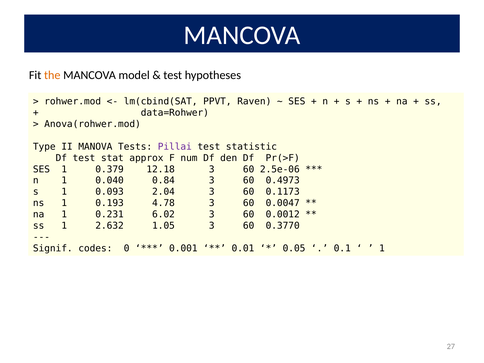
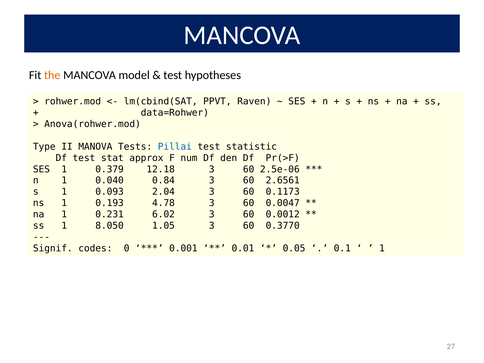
Pillai colour: purple -> blue (175, 147)
0.4973: 0.4973 -> 2.6561 (283, 181)
2.632: 2.632 -> 8.050 (110, 226)
